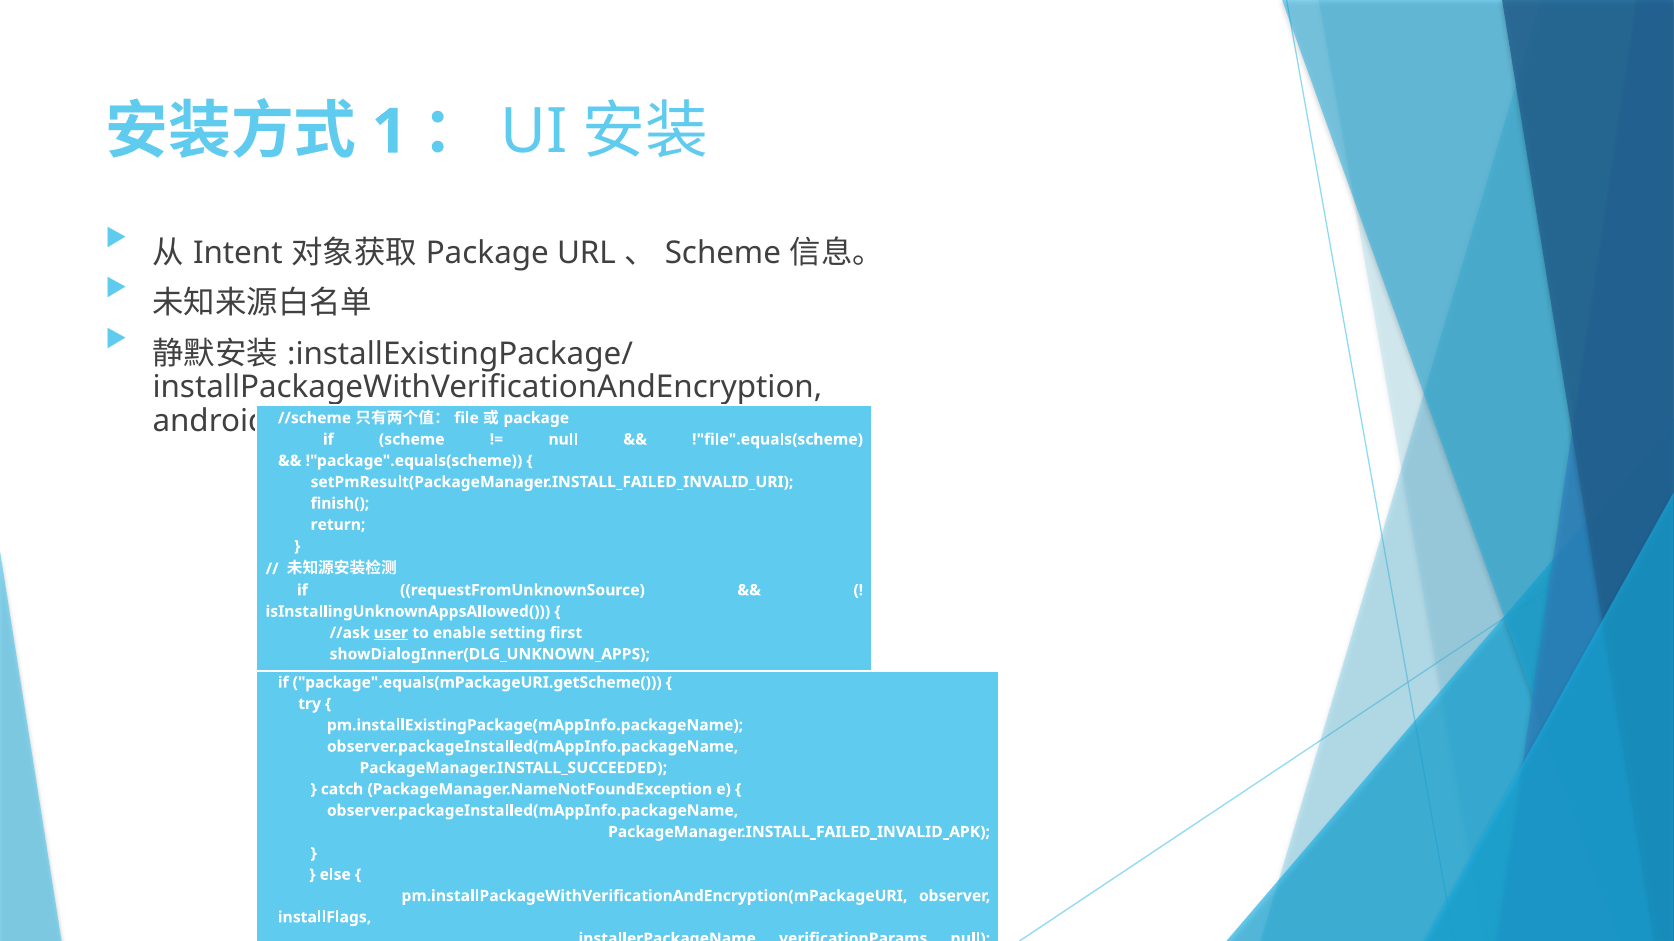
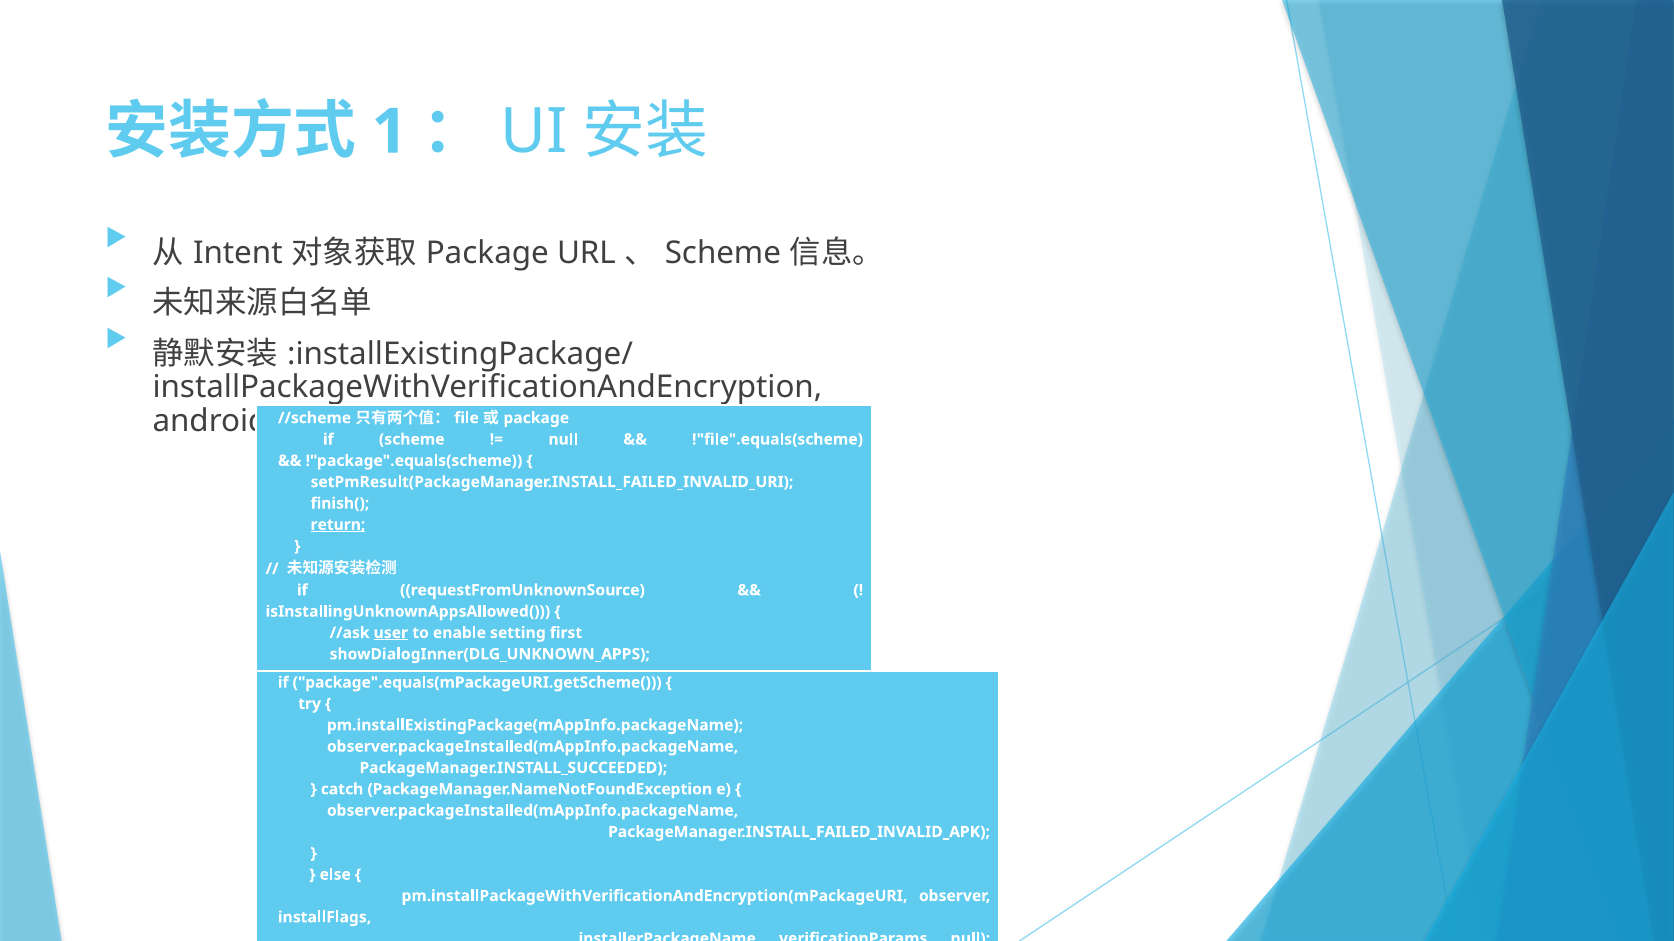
return underline: none -> present (338, 525)
